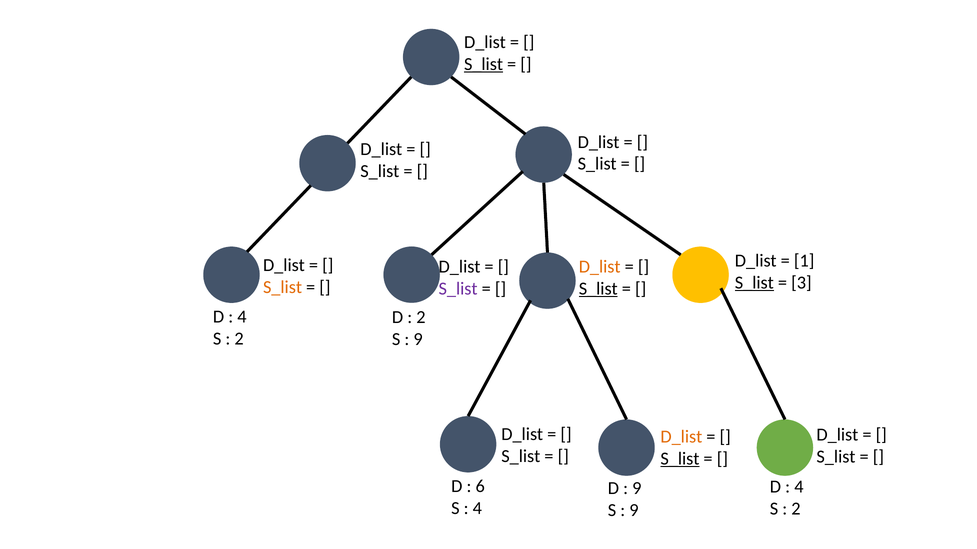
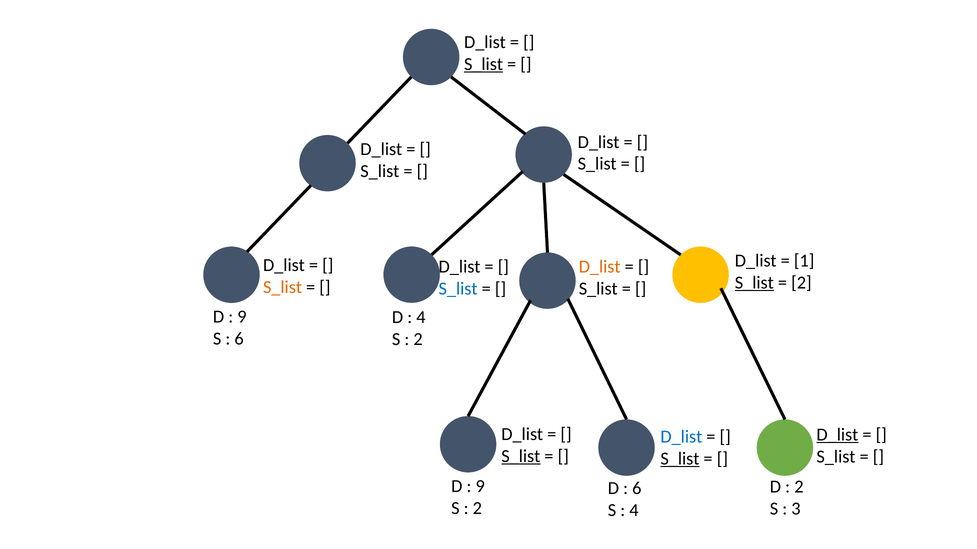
3: 3 -> 2 (801, 283)
S_list colour: purple -> blue (458, 289)
S_list underline: present -> none (598, 289)
4: 4 -> 9 (242, 317)
2: 2 -> 4 (421, 317)
2: 2 -> 6 (239, 339)
9: 9 -> 2 (418, 339)
D_list underline: none -> present (837, 435)
D_list colour: orange -> blue (681, 437)
S_list underline: none -> present (521, 457)
6: 6 -> 9 (480, 487)
4: 4 -> 2 (799, 487)
9: 9 -> 6 (637, 489)
4: 4 -> 2 (477, 509)
2: 2 -> 3 (796, 509)
9: 9 -> 4 (634, 511)
